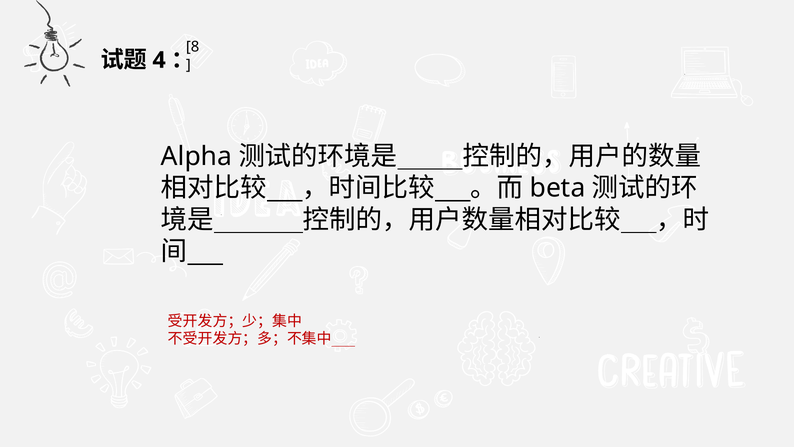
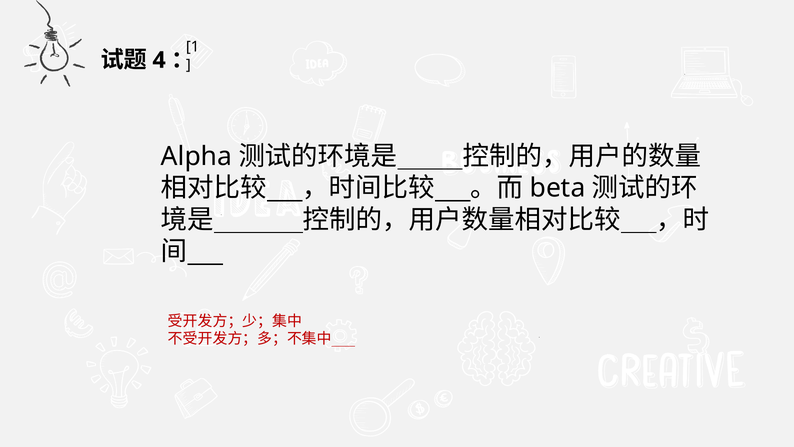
8: 8 -> 1 (193, 47)
